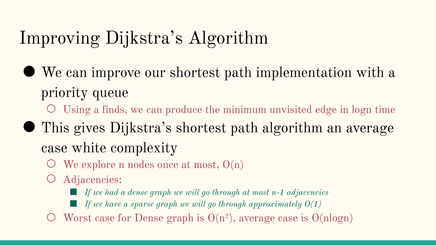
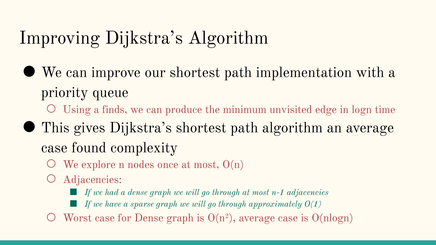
white: white -> found (89, 148)
